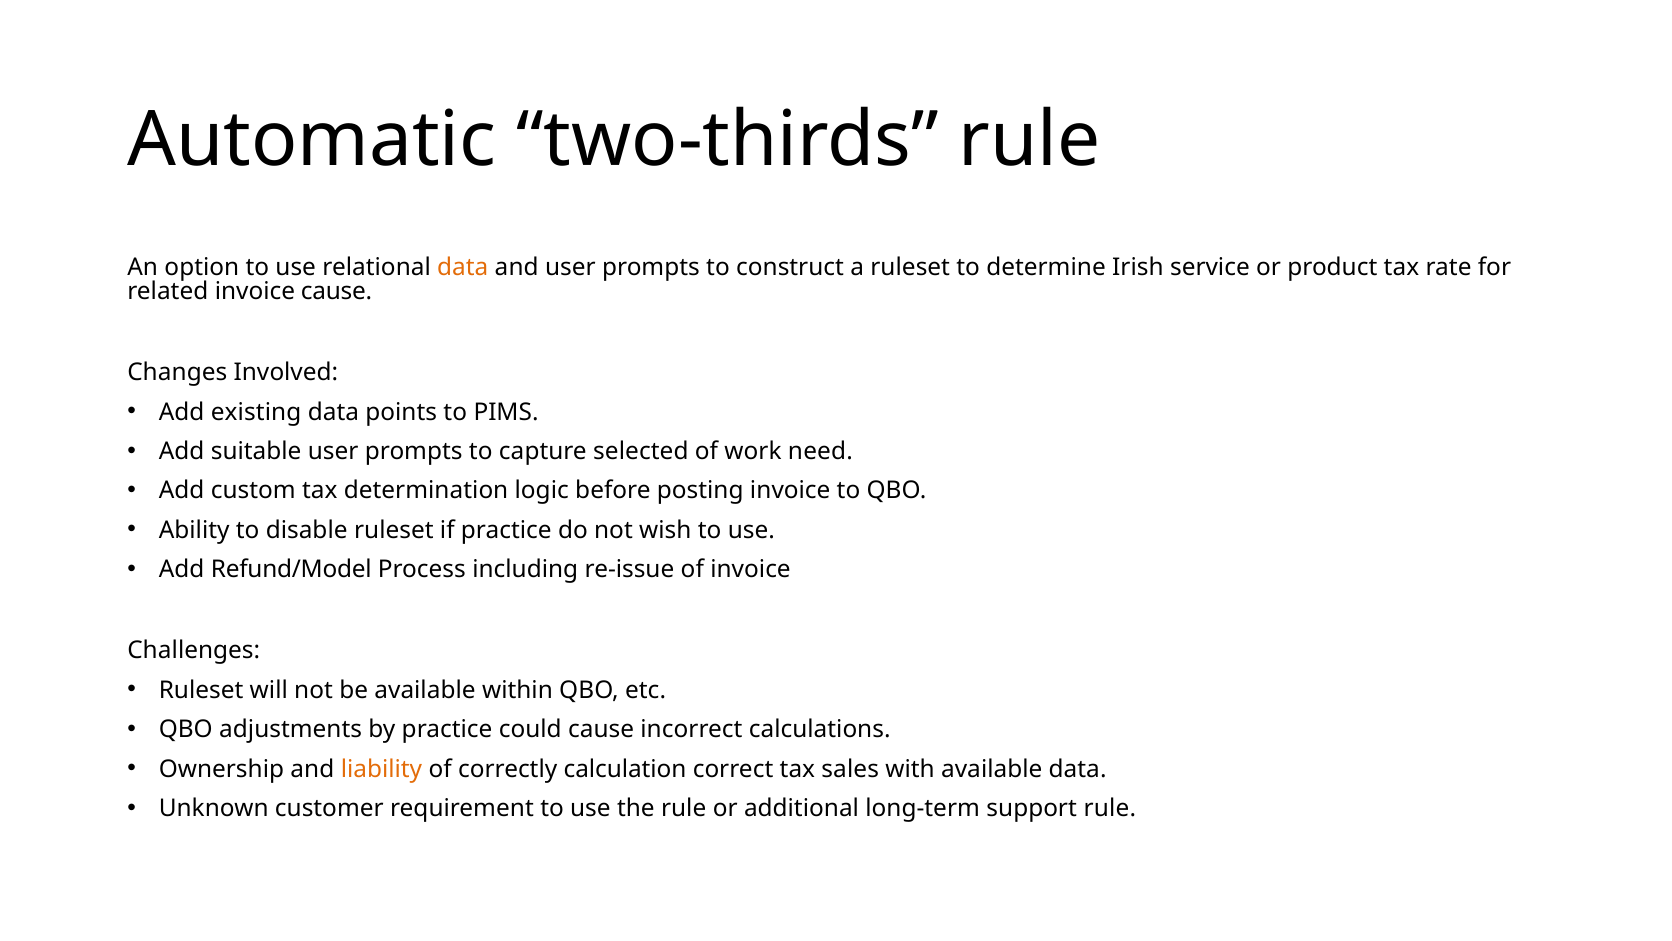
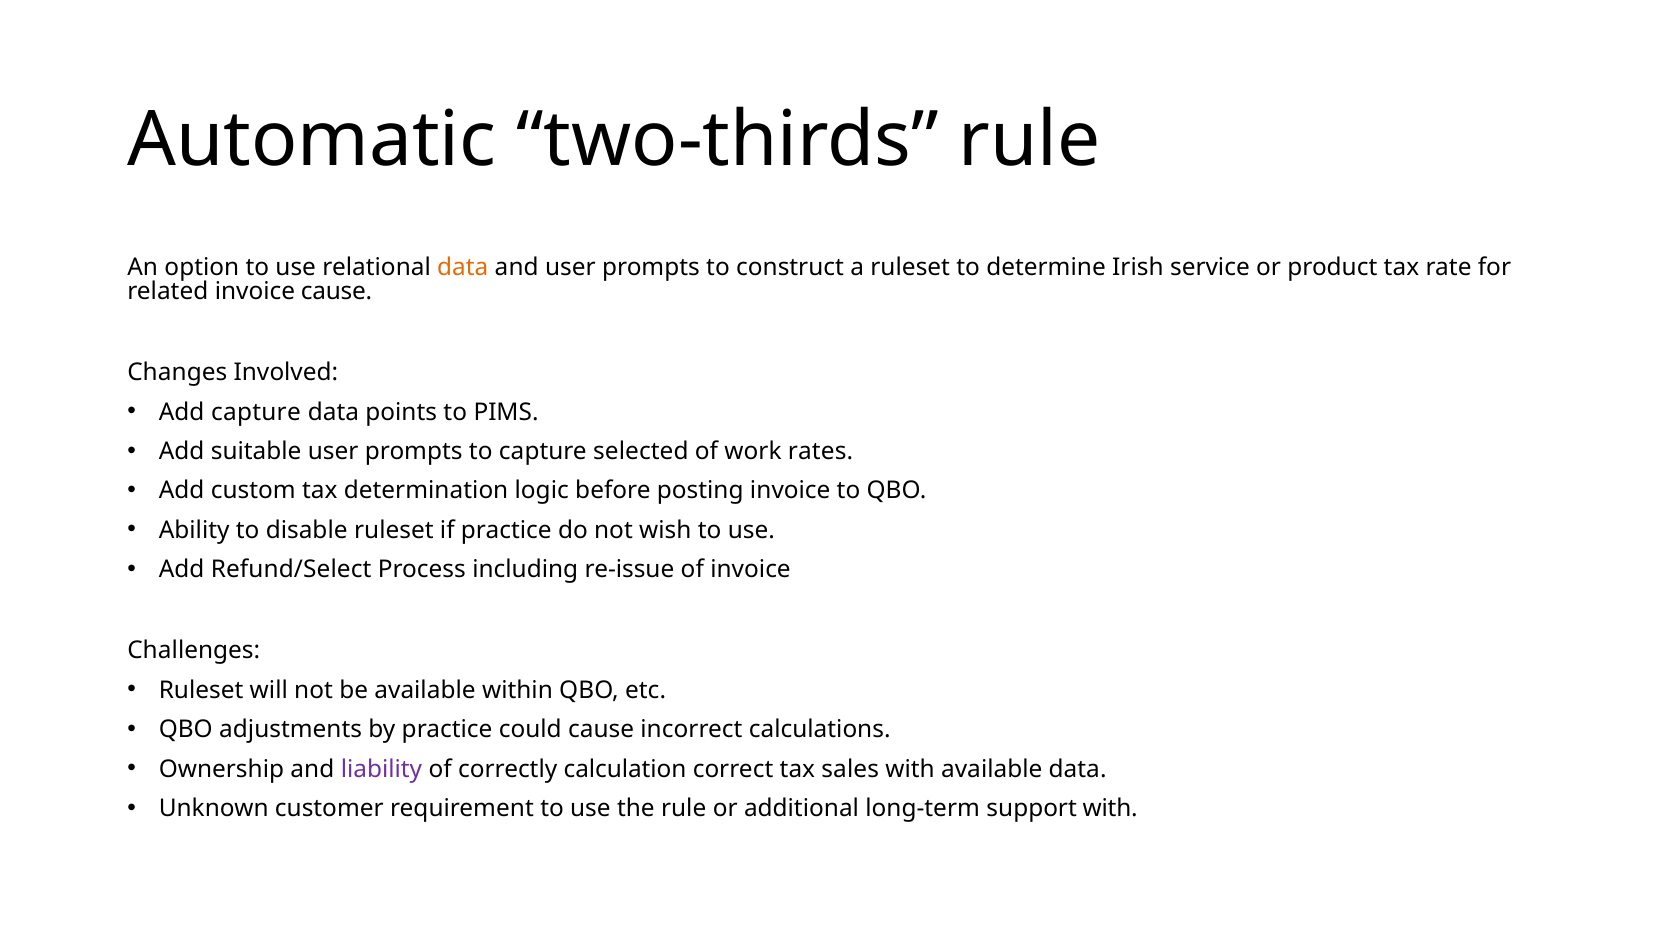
Add existing: existing -> capture (256, 412)
need: need -> rates (821, 451)
Refund/Model: Refund/Model -> Refund/Select (291, 569)
liability colour: orange -> purple (381, 769)
support rule: rule -> with (1110, 808)
